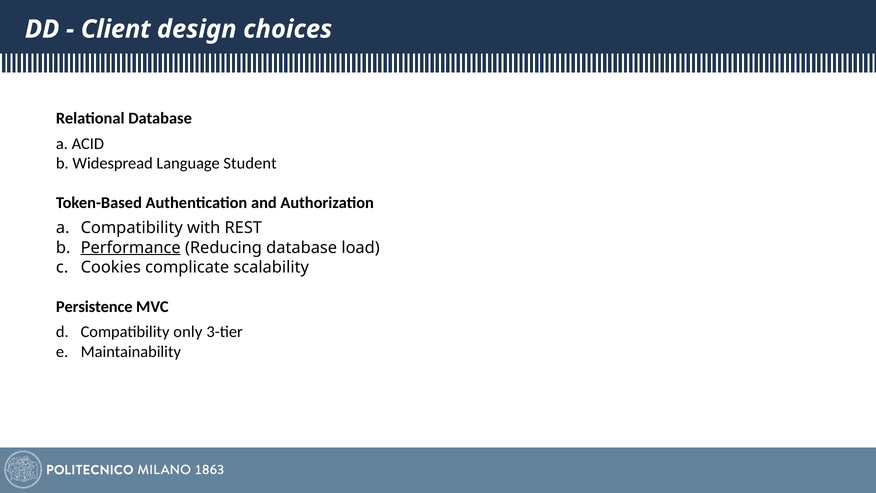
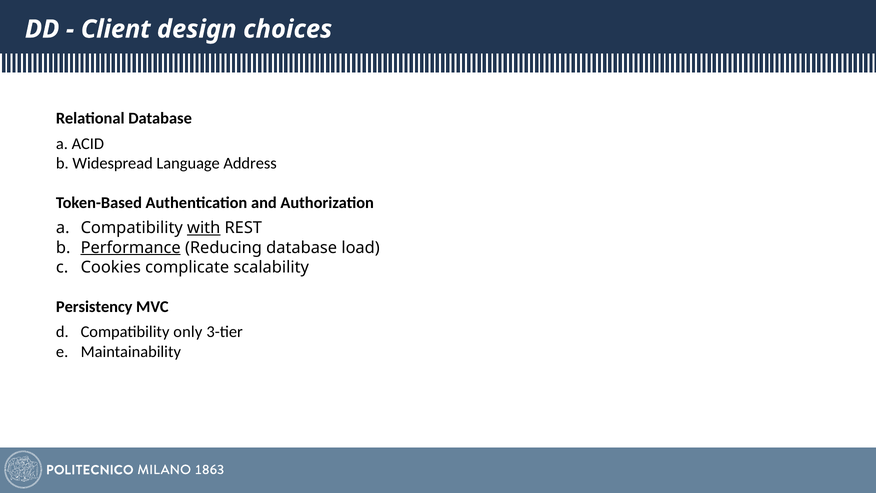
Student: Student -> Address (250, 163)
with underline: none -> present (204, 228)
Persistence: Persistence -> Persistency (94, 307)
